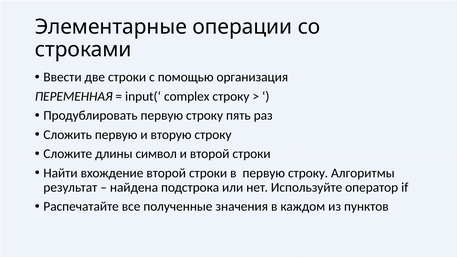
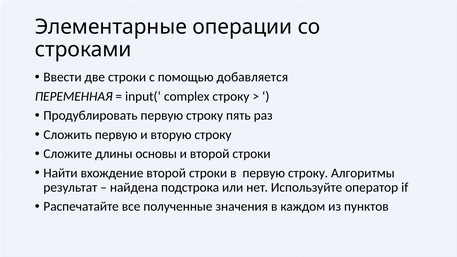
организация: организация -> добавляется (252, 77)
символ: символ -> основы (156, 154)
